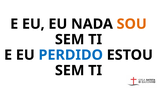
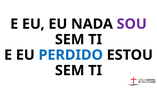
SOU colour: orange -> purple (132, 24)
